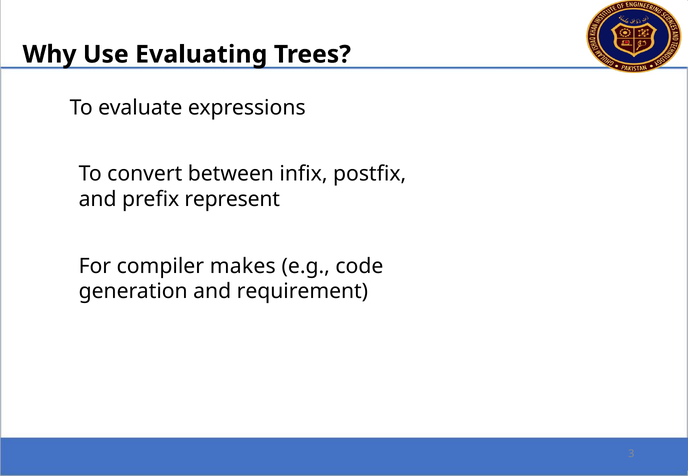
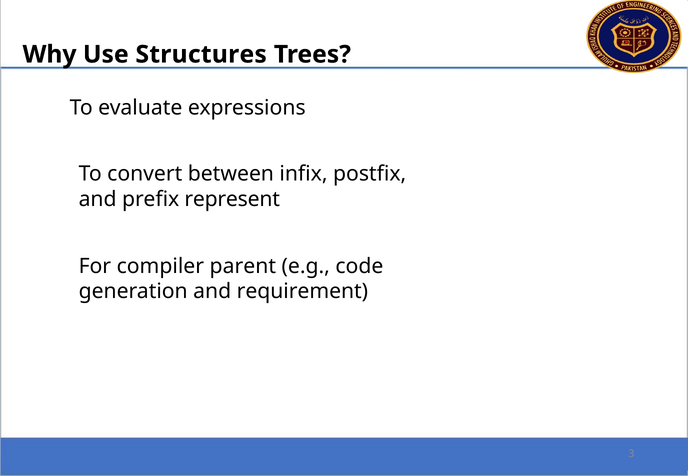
Evaluating: Evaluating -> Structures (201, 54)
makes: makes -> parent (243, 266)
